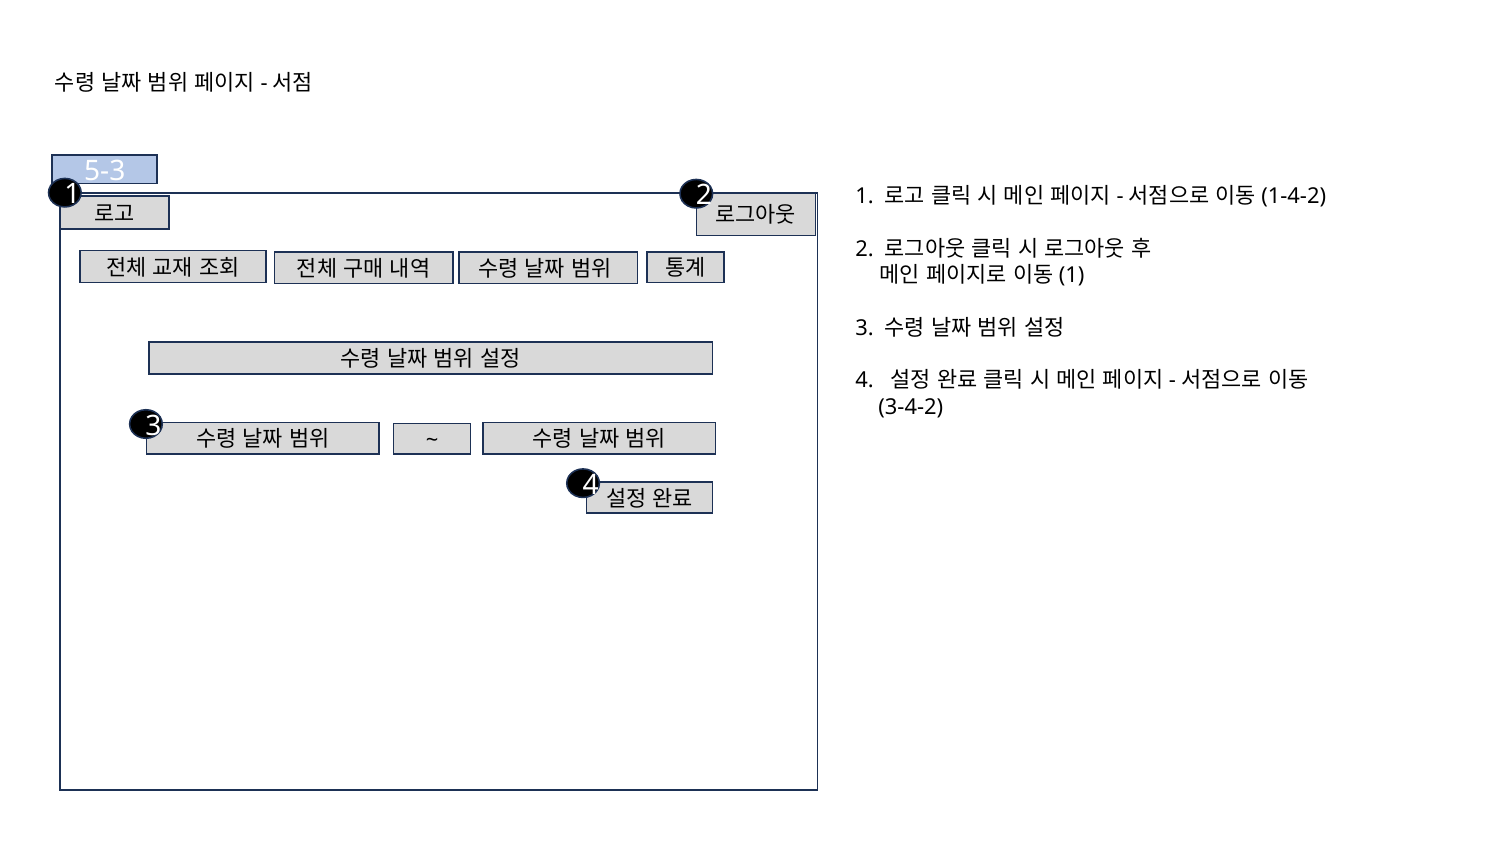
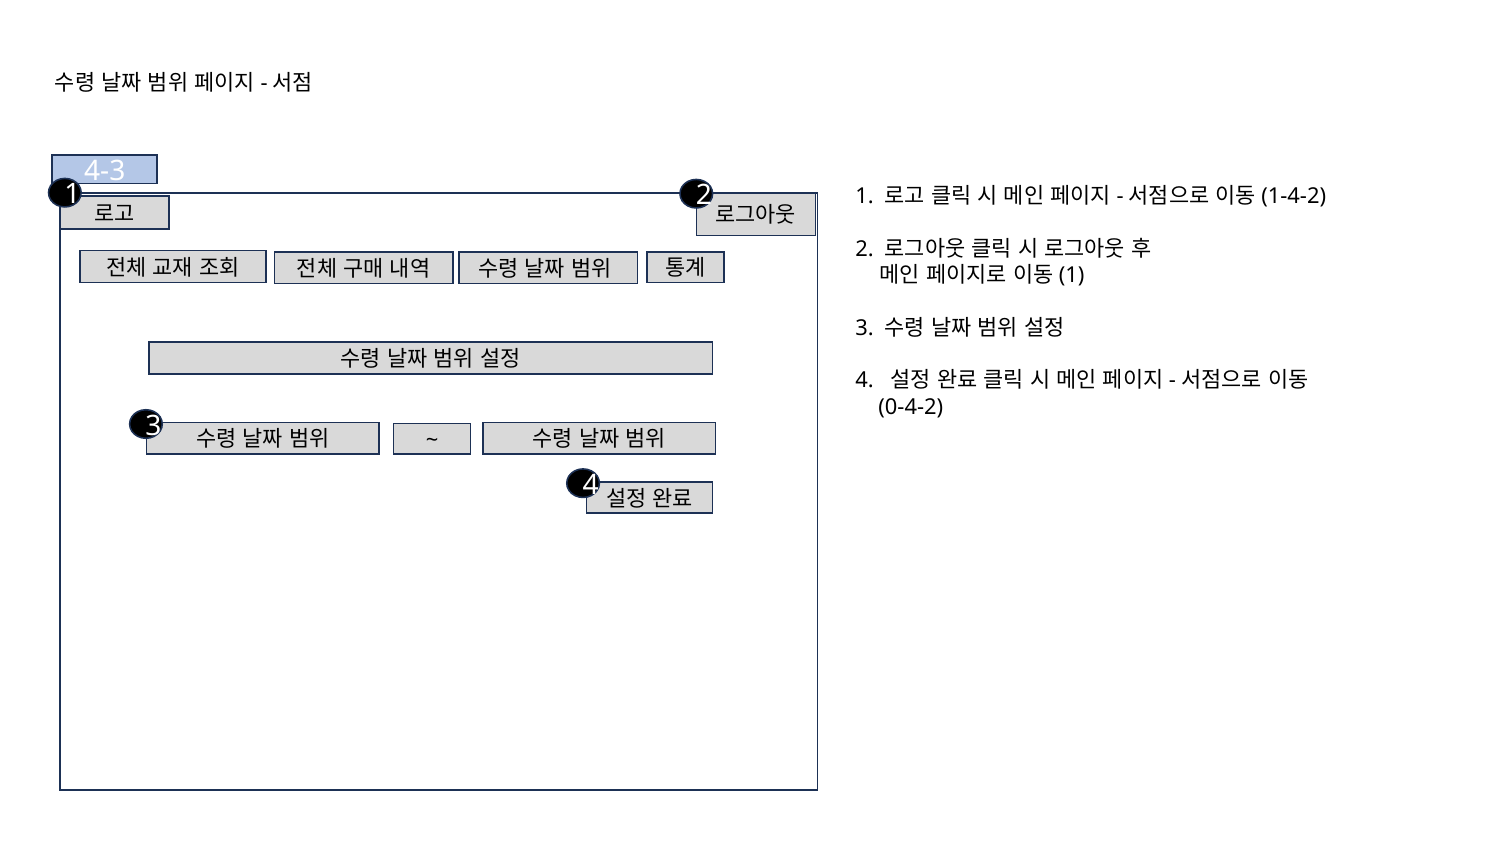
5-3: 5-3 -> 4-3 (105, 171)
3-4-2: 3-4-2 -> 0-4-2 (911, 407)
